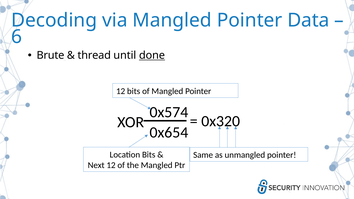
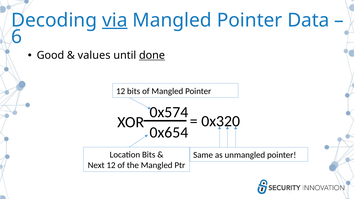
via underline: none -> present (115, 20)
Brute: Brute -> Good (50, 55)
thread: thread -> values (94, 55)
